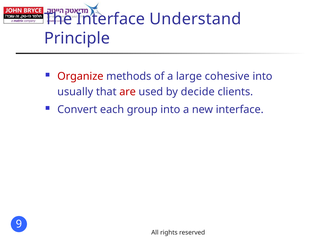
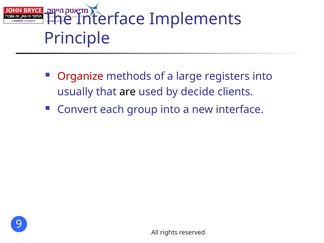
Understand: Understand -> Implements (195, 19)
cohesive: cohesive -> registers (227, 76)
are colour: red -> black (128, 92)
